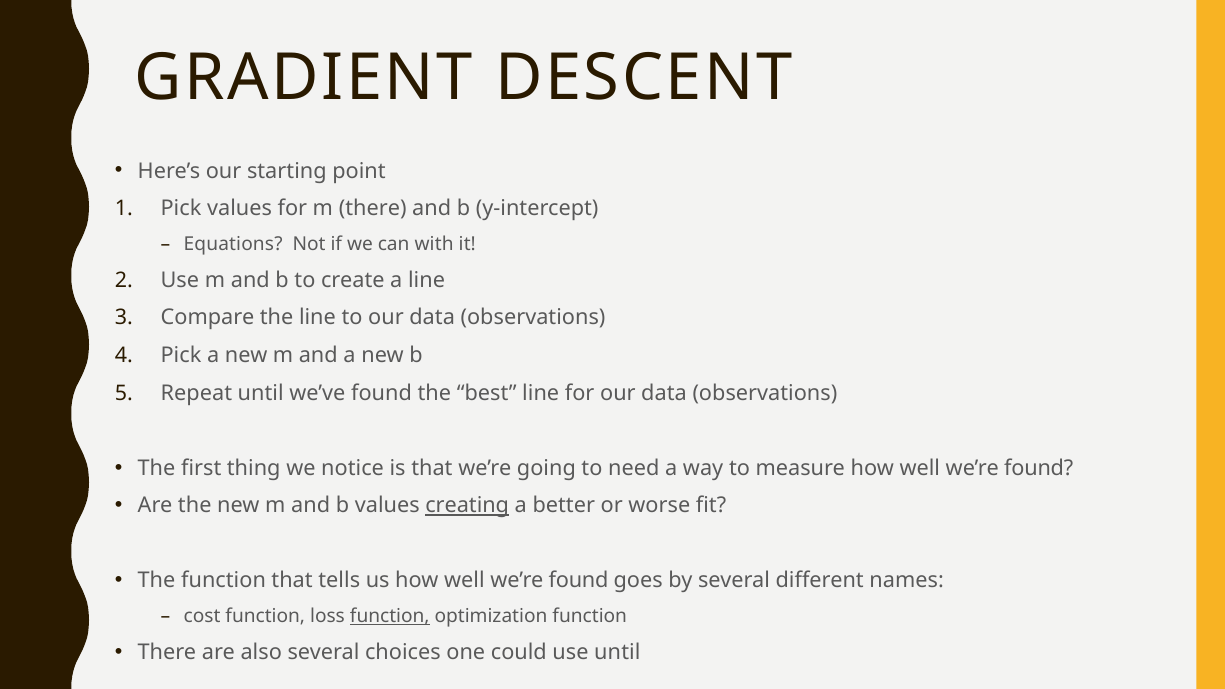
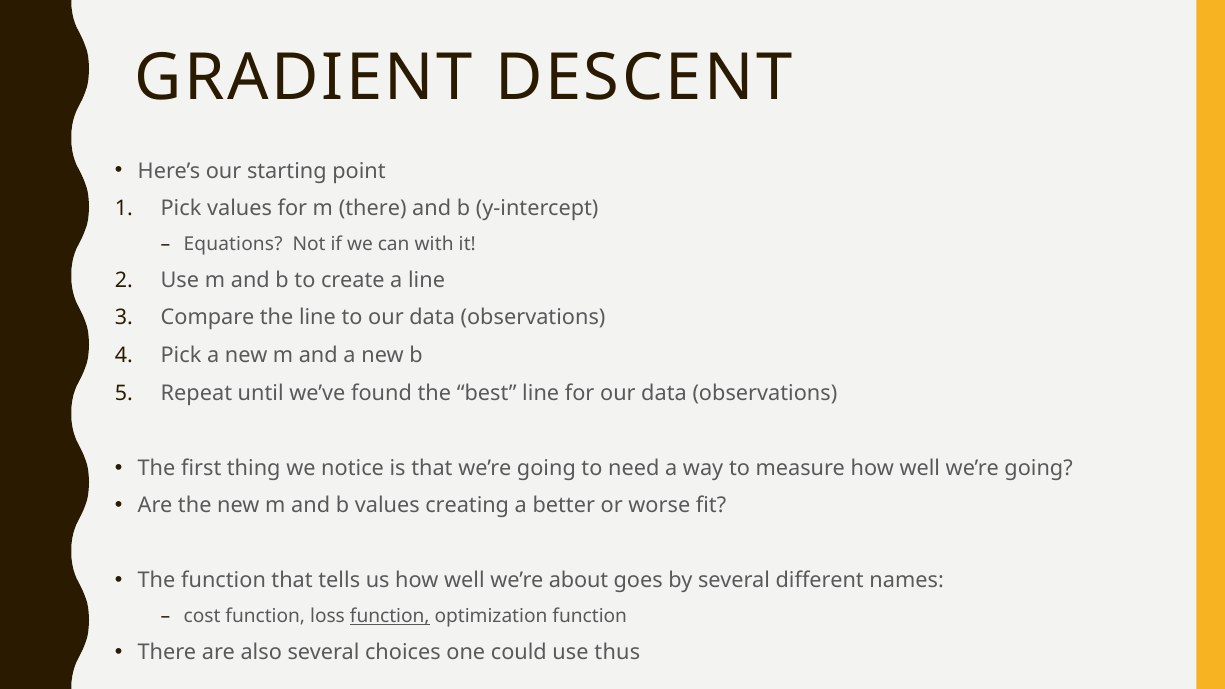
found: found -> going (1039, 468)
creating underline: present -> none (467, 506)
found: found -> about (579, 581)
use until: until -> thus (617, 653)
